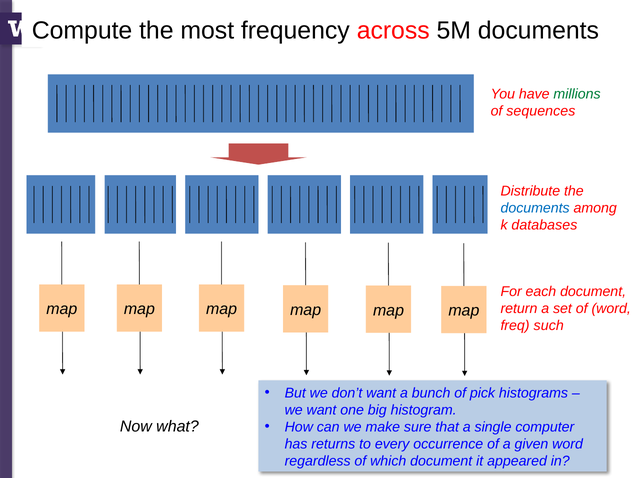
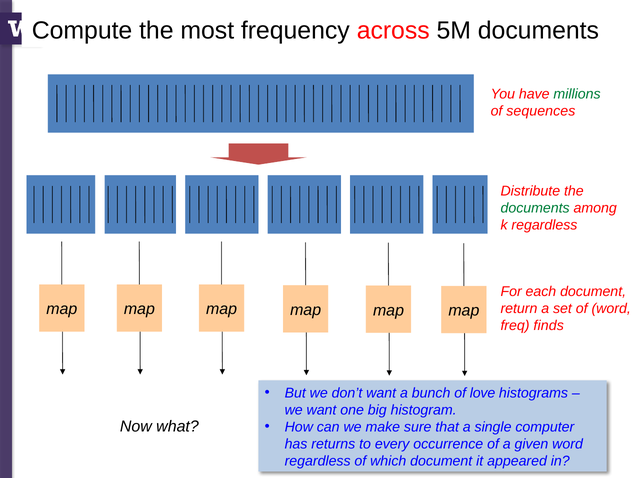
documents colour: blue -> green (535, 208)
k databases: databases -> regardless (544, 225)
such: such -> finds (549, 326)
pick: pick -> love (483, 393)
